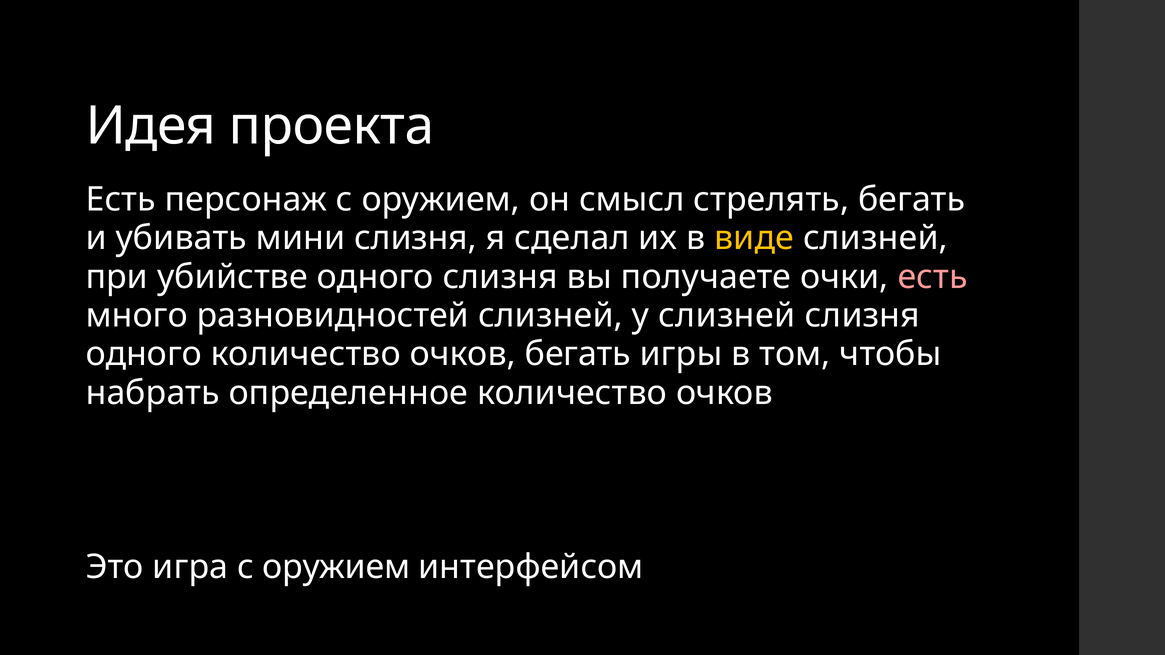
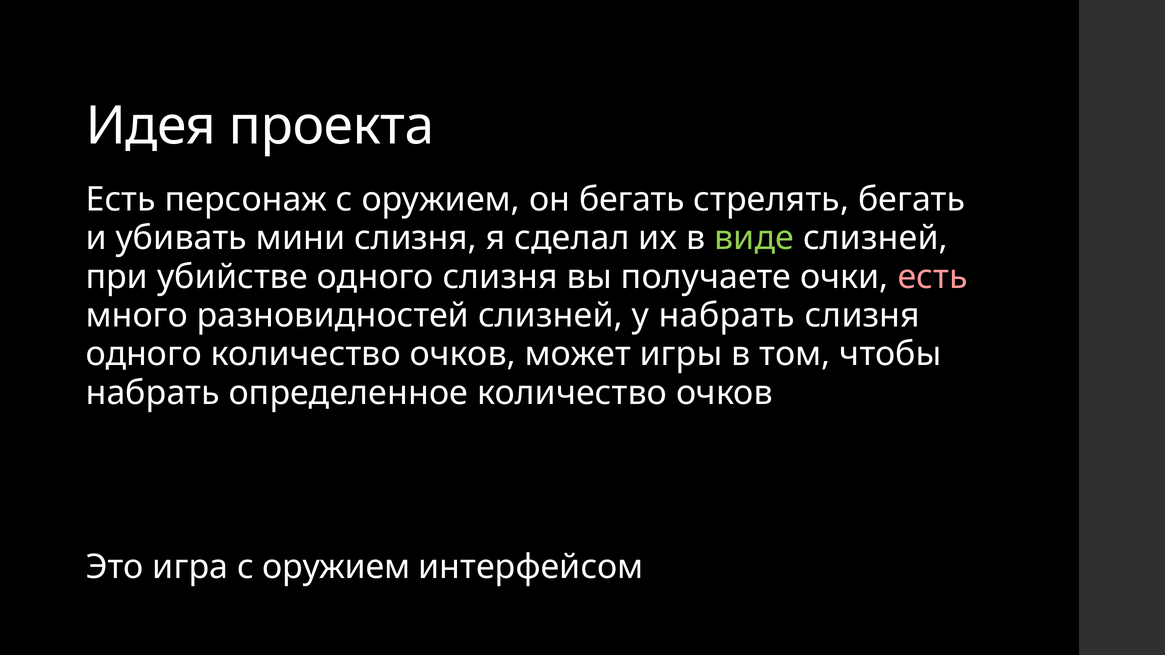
он смысл: смысл -> бегать (632, 200)
виде colour: yellow -> light green (754, 238)
у слизней: слизней -> набрать (727, 316)
очков бегать: бегать -> может (578, 354)
